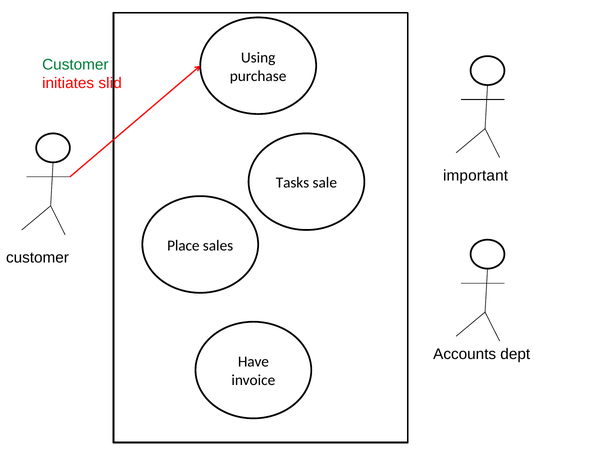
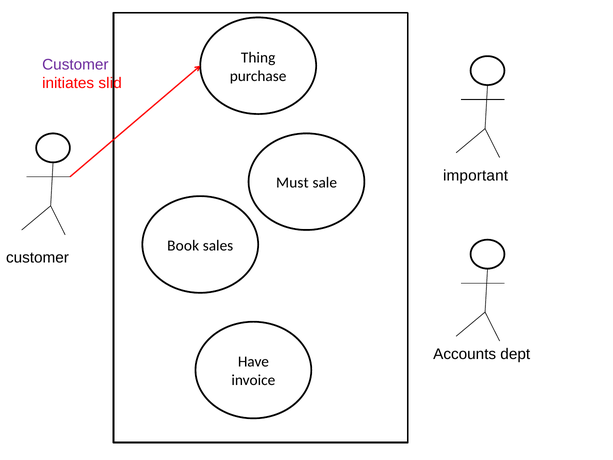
Using: Using -> Thing (258, 58)
Customer colour: green -> purple (75, 65)
Tasks: Tasks -> Must (292, 183)
Place: Place -> Book (183, 245)
